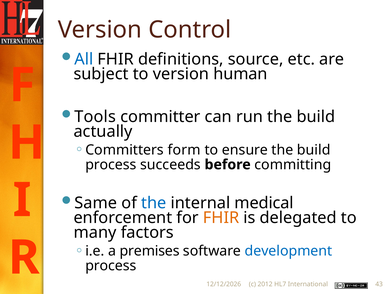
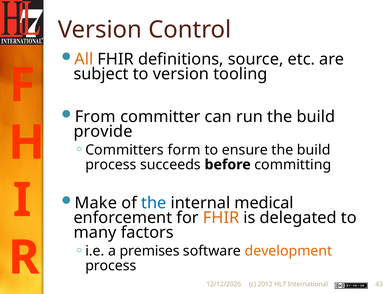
All colour: blue -> orange (84, 59)
human: human -> tooling (240, 74)
Tools: Tools -> From (95, 117)
actually: actually -> provide (103, 131)
Same: Same -> Make (96, 203)
development colour: blue -> orange (288, 251)
